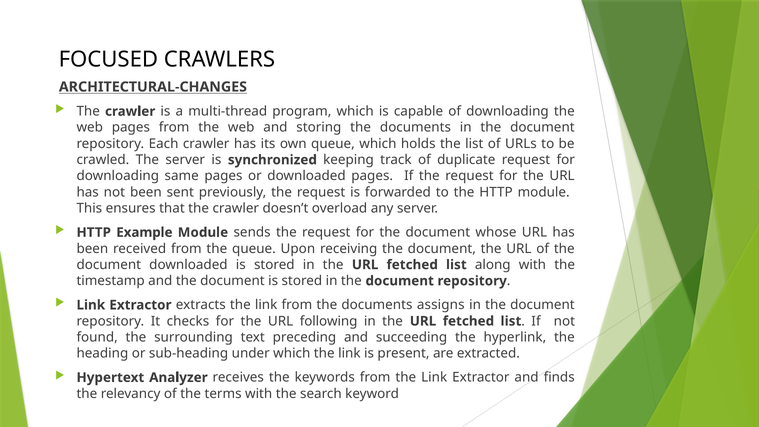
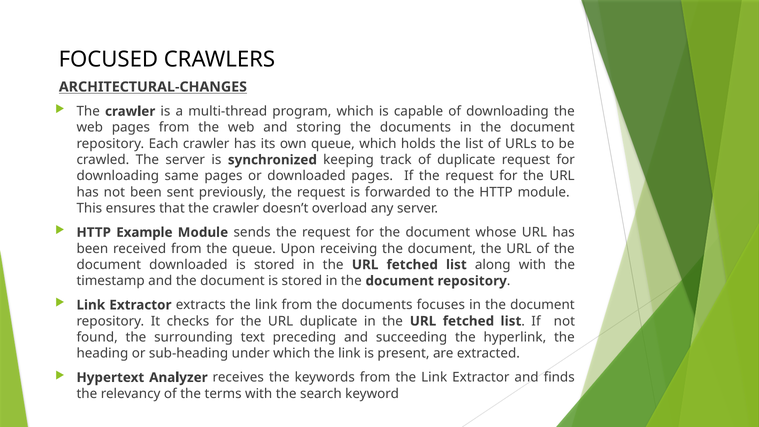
assigns: assigns -> focuses (441, 305)
URL following: following -> duplicate (329, 321)
